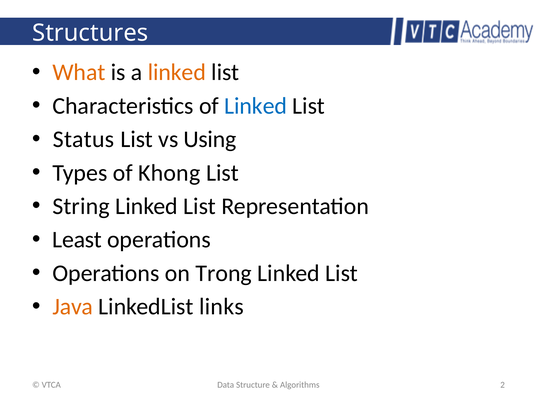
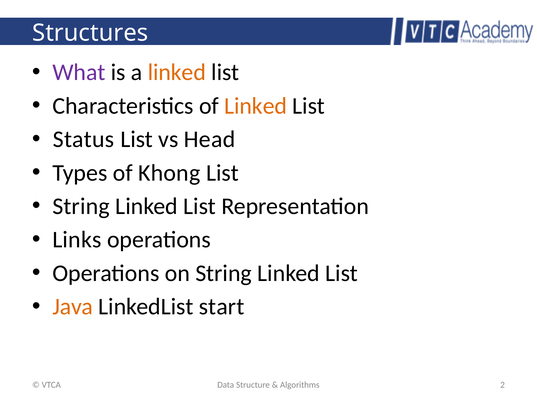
What colour: orange -> purple (79, 72)
Linked colour: blue -> orange (256, 106)
Using: Using -> Head (210, 139)
Least: Least -> Links (77, 240)
on Trong: Trong -> String (224, 273)
links: links -> start (222, 307)
